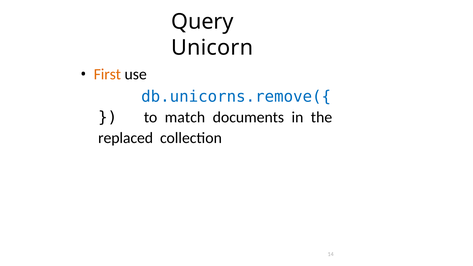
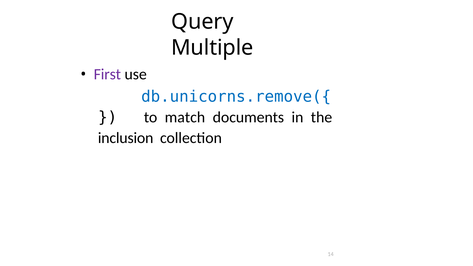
Unicorn: Unicorn -> Multiple (212, 48)
First colour: orange -> purple (107, 74)
replaced: replaced -> inclusion (126, 138)
